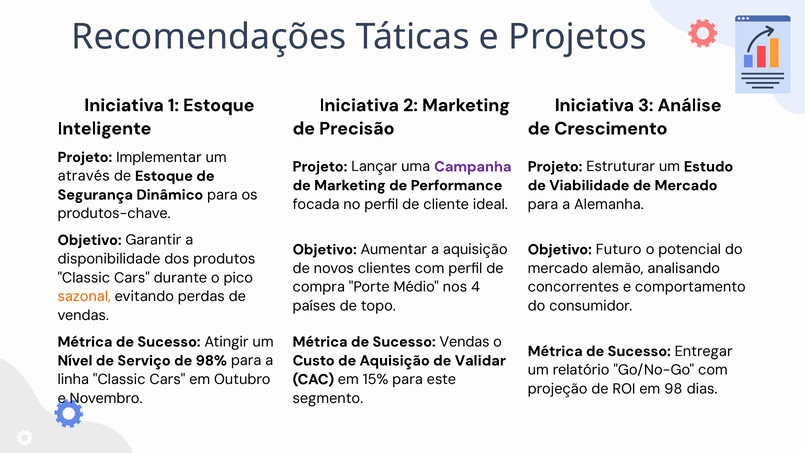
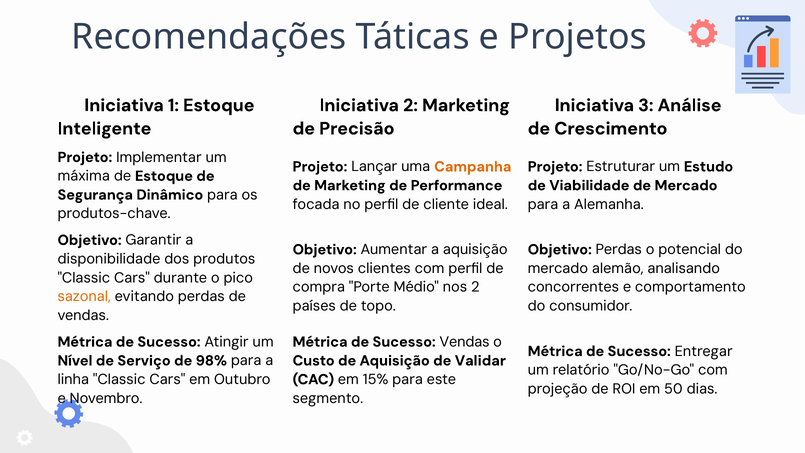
Campanha colour: purple -> orange (473, 167)
através: através -> máxima (84, 176)
Objetivo Futuro: Futuro -> Perdas (619, 249)
nos 4: 4 -> 2 (475, 287)
98: 98 -> 50 (673, 389)
